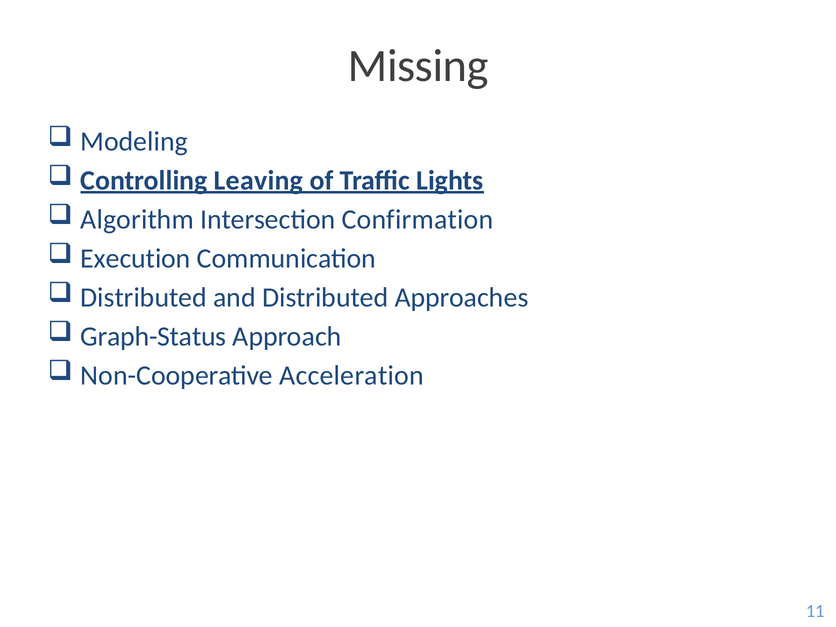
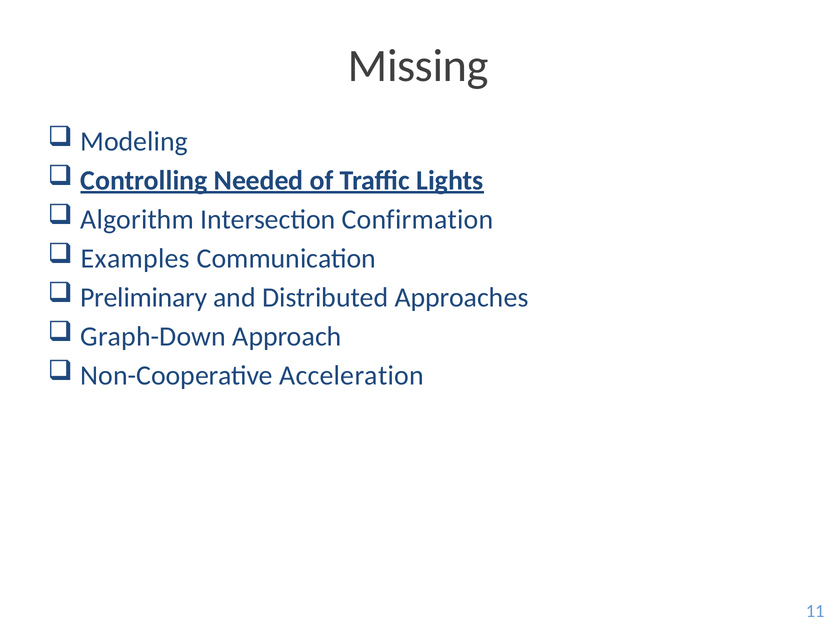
Leaving: Leaving -> Needed (259, 180)
Execution: Execution -> Examples (135, 258)
Distributed: Distributed -> Preliminary (144, 297)
Graph-Status: Graph-Status -> Graph-Down (153, 336)
